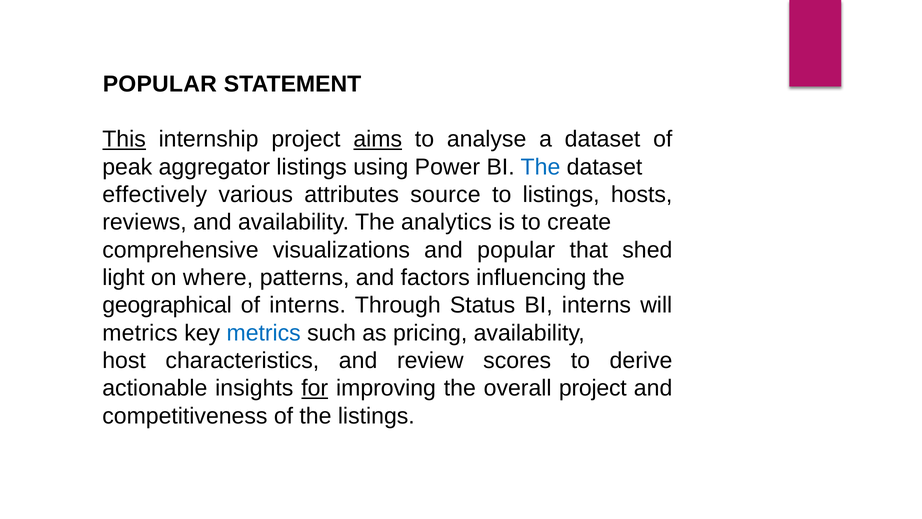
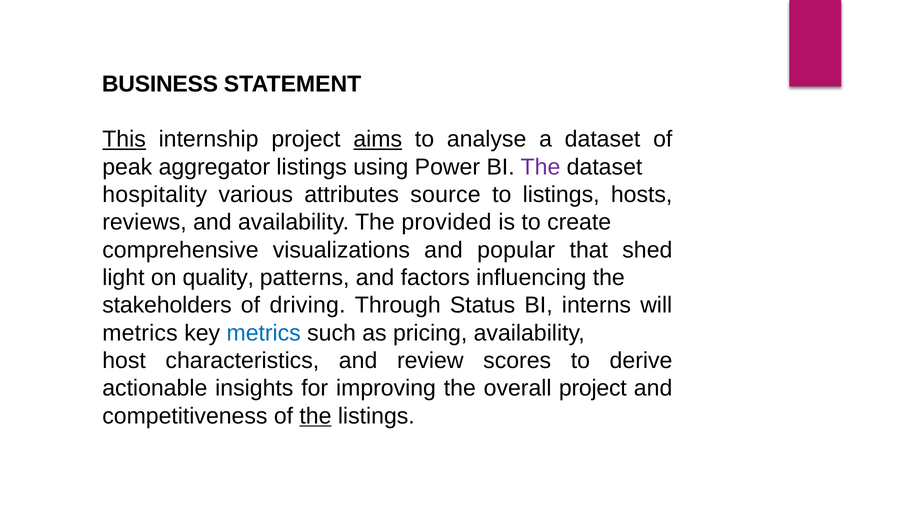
POPULAR: POPULAR -> BUSINESS (160, 84)
The colour: blue -> purple (540, 167)
effectively: effectively -> hospitality (155, 194)
analytics: analytics -> provided (446, 222)
where: where -> quality (218, 277)
geographical: geographical -> stakeholders (167, 305)
of interns: interns -> driving (308, 305)
for underline: present -> none (315, 388)
the underline: none -> present (315, 416)
